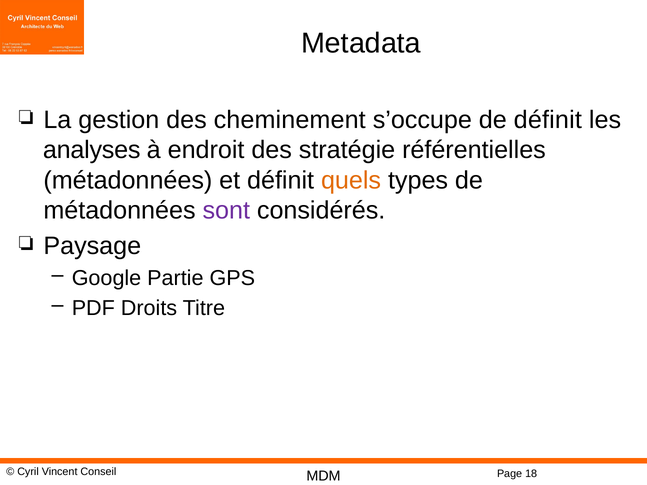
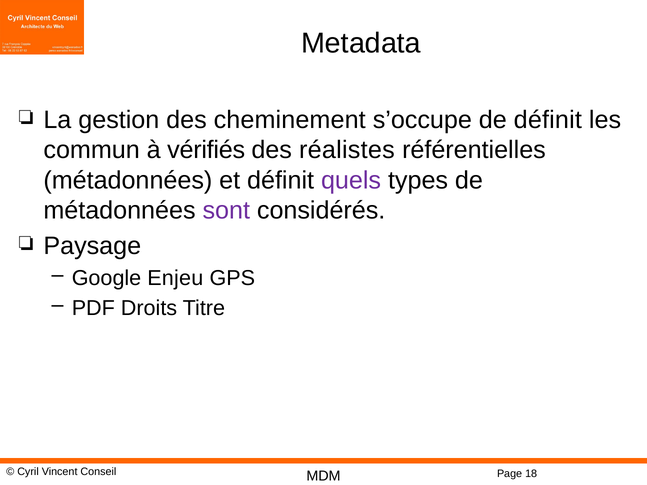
analyses: analyses -> commun (92, 150)
endroit: endroit -> vérifiés (206, 150)
stratégie: stratégie -> réalistes (347, 150)
quels colour: orange -> purple (351, 180)
Partie: Partie -> Enjeu (175, 278)
